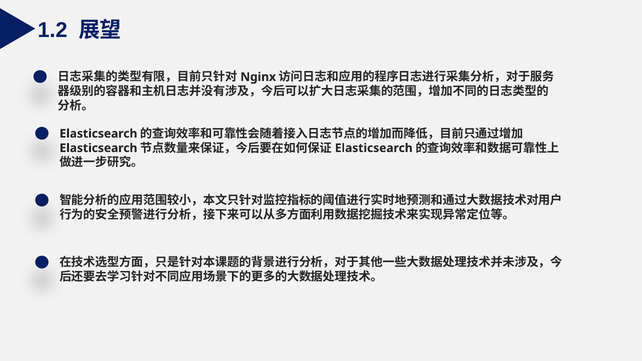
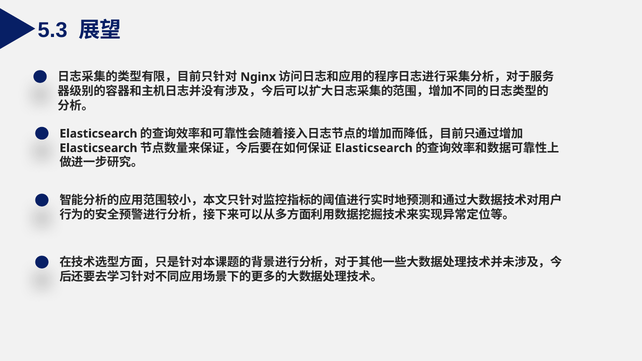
1.2: 1.2 -> 5.3 (53, 30)
